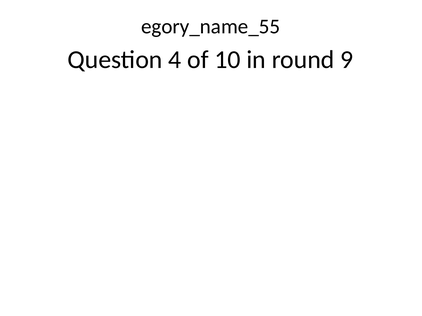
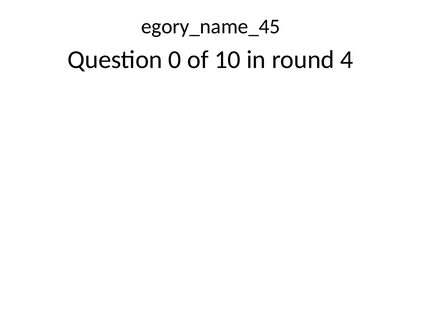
egory_name_55: egory_name_55 -> egory_name_45 (211, 27)
4: 4 -> 0 (175, 60)
9: 9 -> 4 (347, 60)
